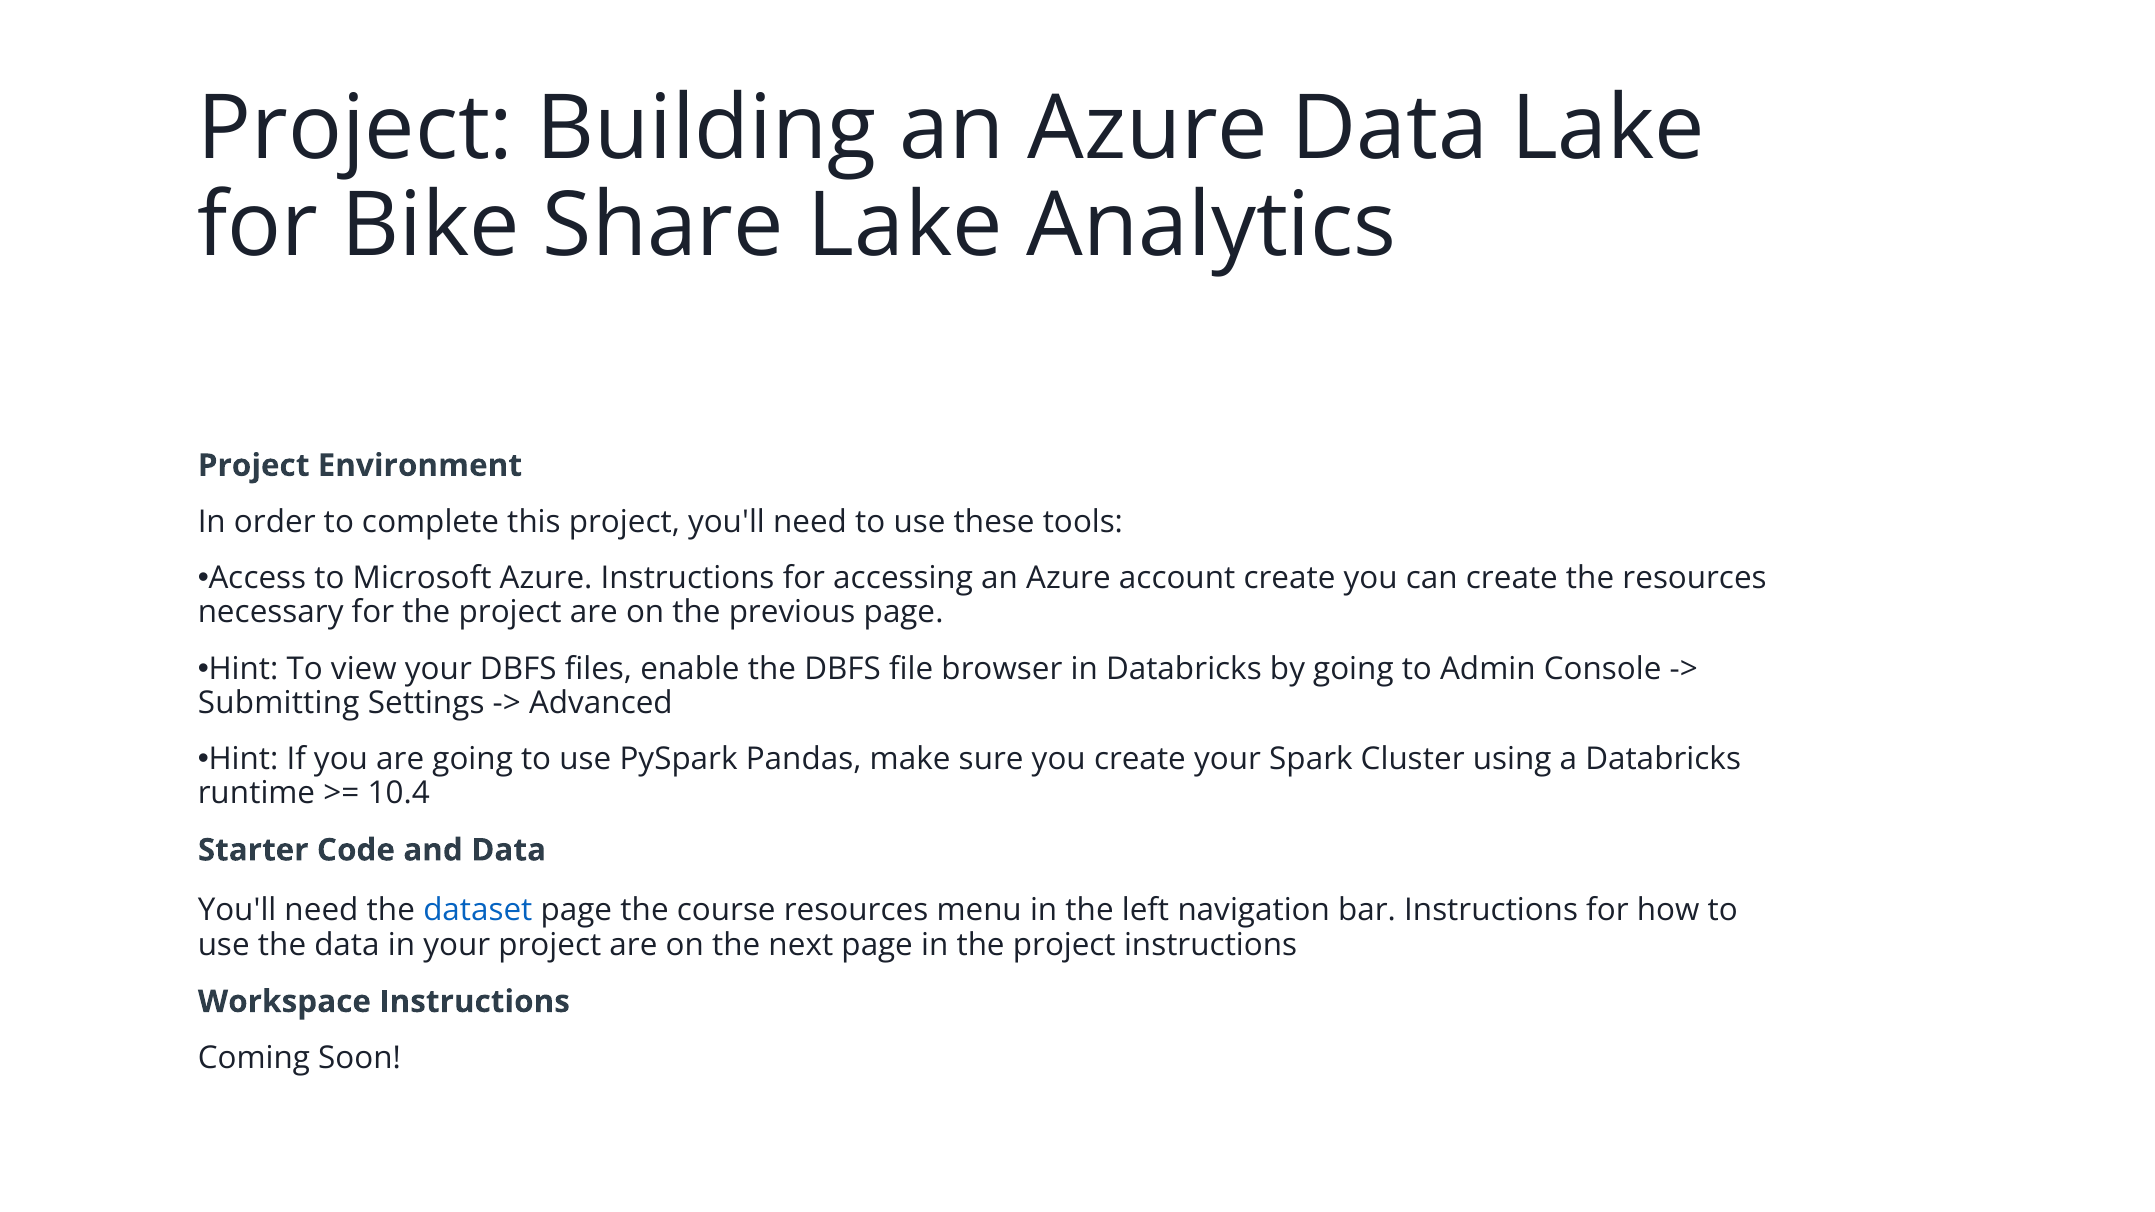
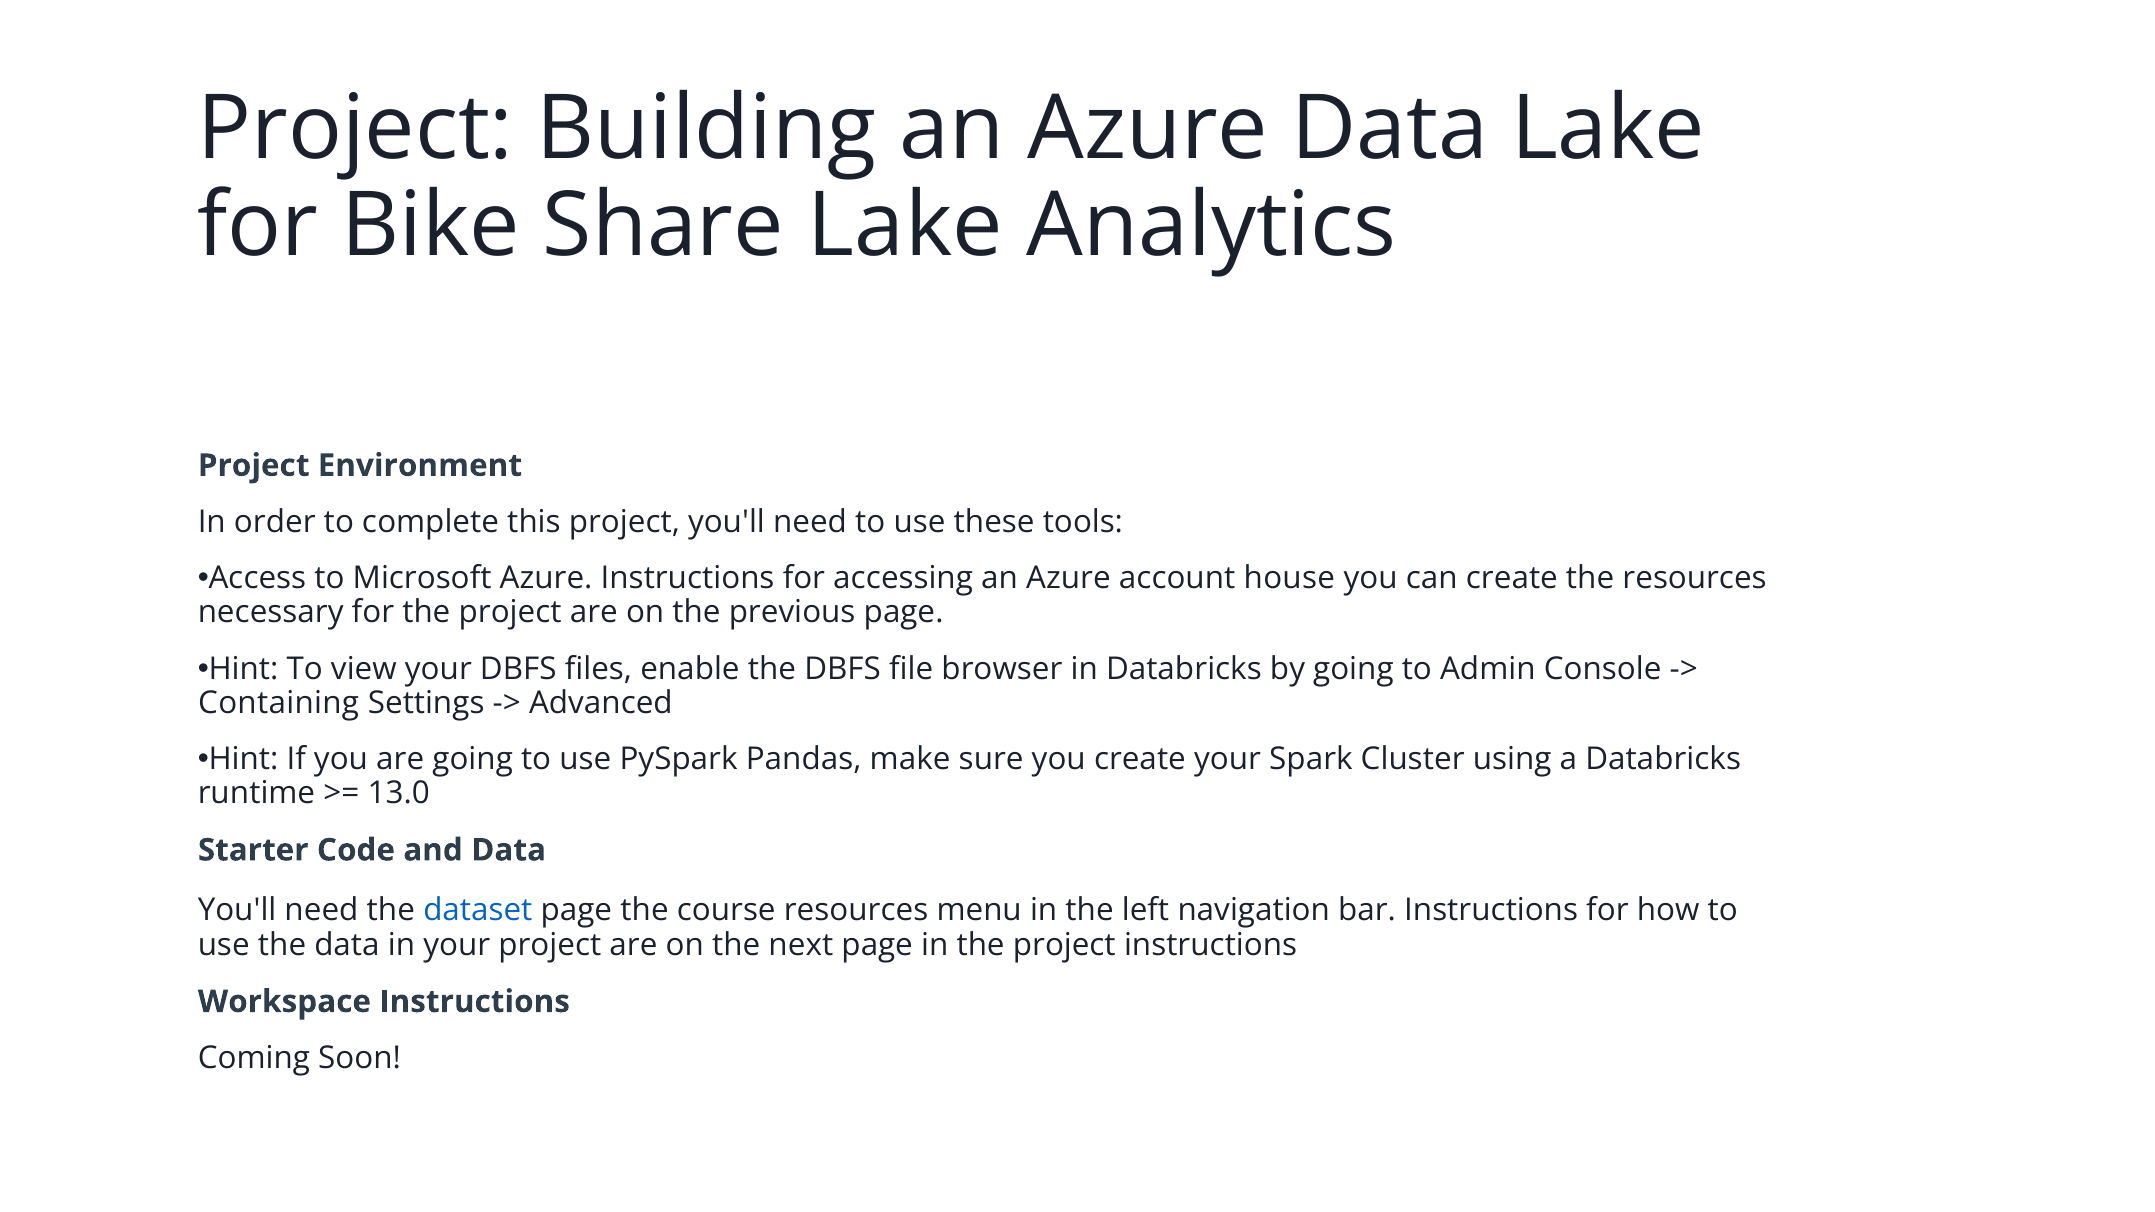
account create: create -> house (1289, 579)
Submitting: Submitting -> Containing (279, 703)
10.4: 10.4 -> 13.0 (399, 794)
